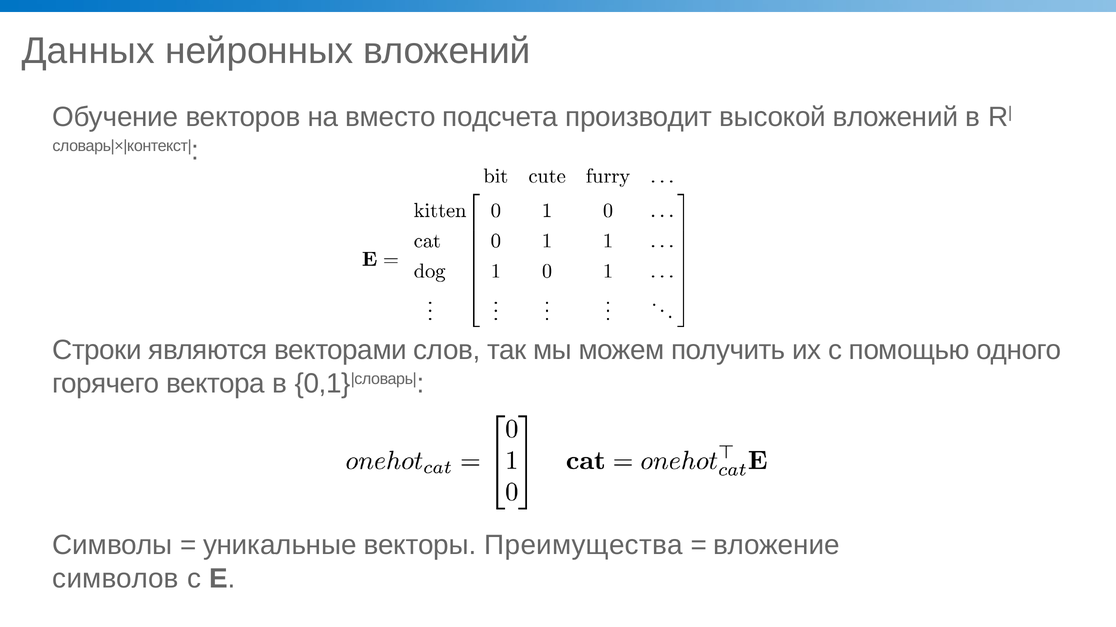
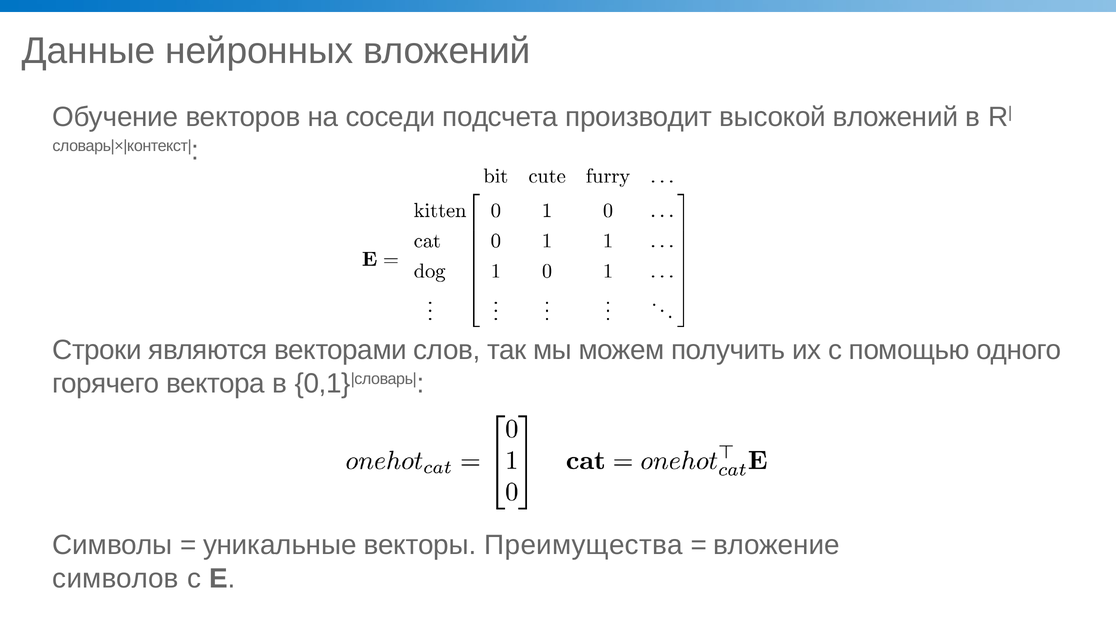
Данных: Данных -> Данные (88, 51)
вместо: вместо -> соседи (390, 117)
